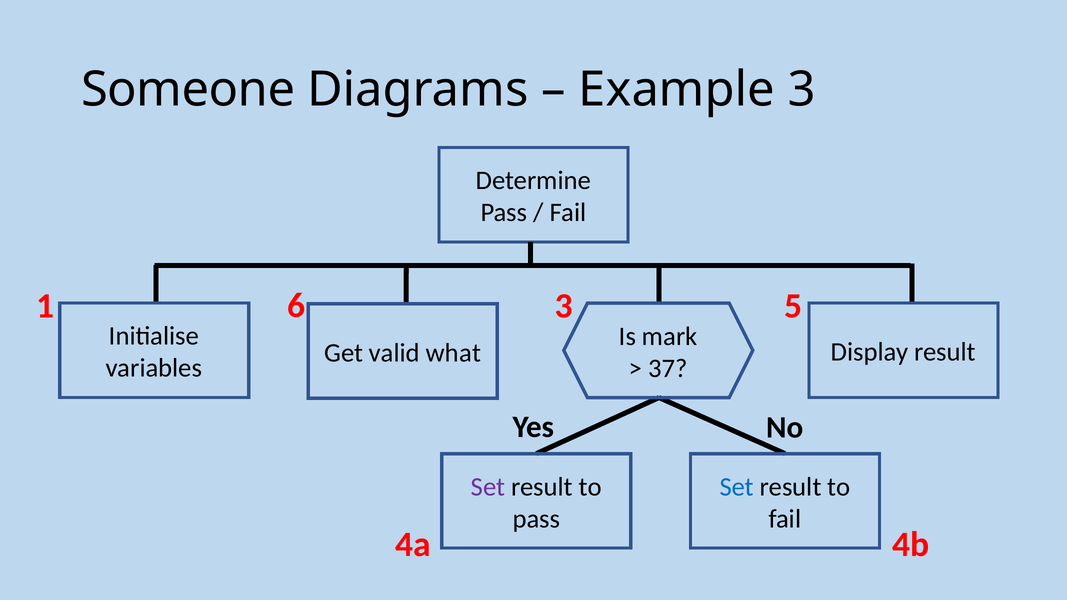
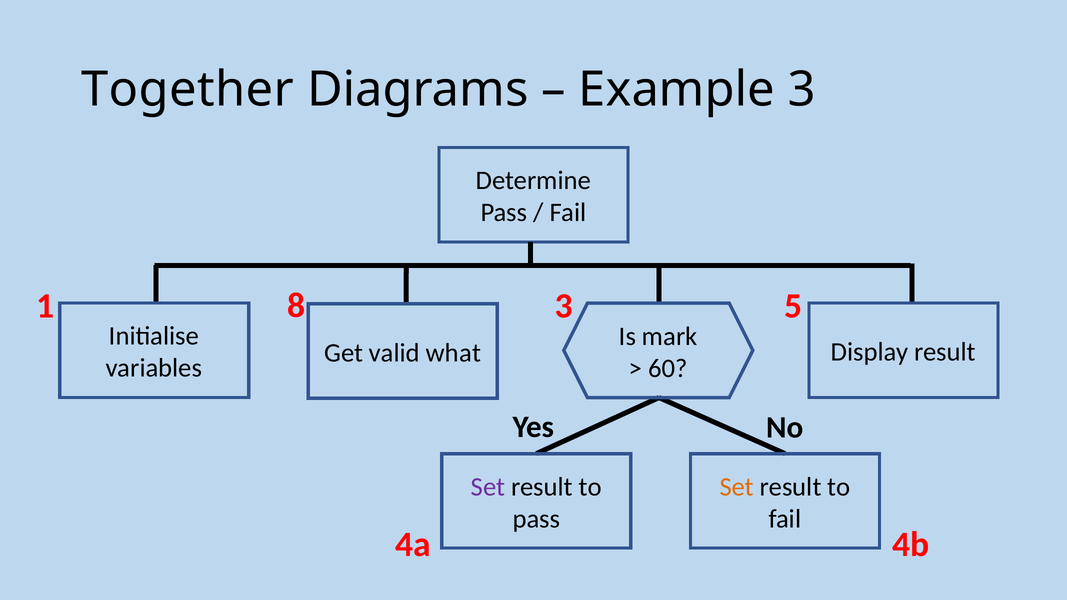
Someone: Someone -> Together (188, 90)
6: 6 -> 8 (296, 305)
37: 37 -> 60 (668, 368)
Set colour: blue -> orange (737, 487)
